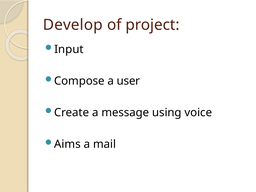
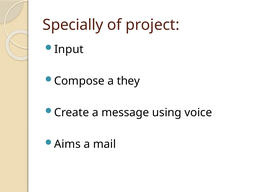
Develop: Develop -> Specially (73, 25)
user: user -> they (128, 81)
